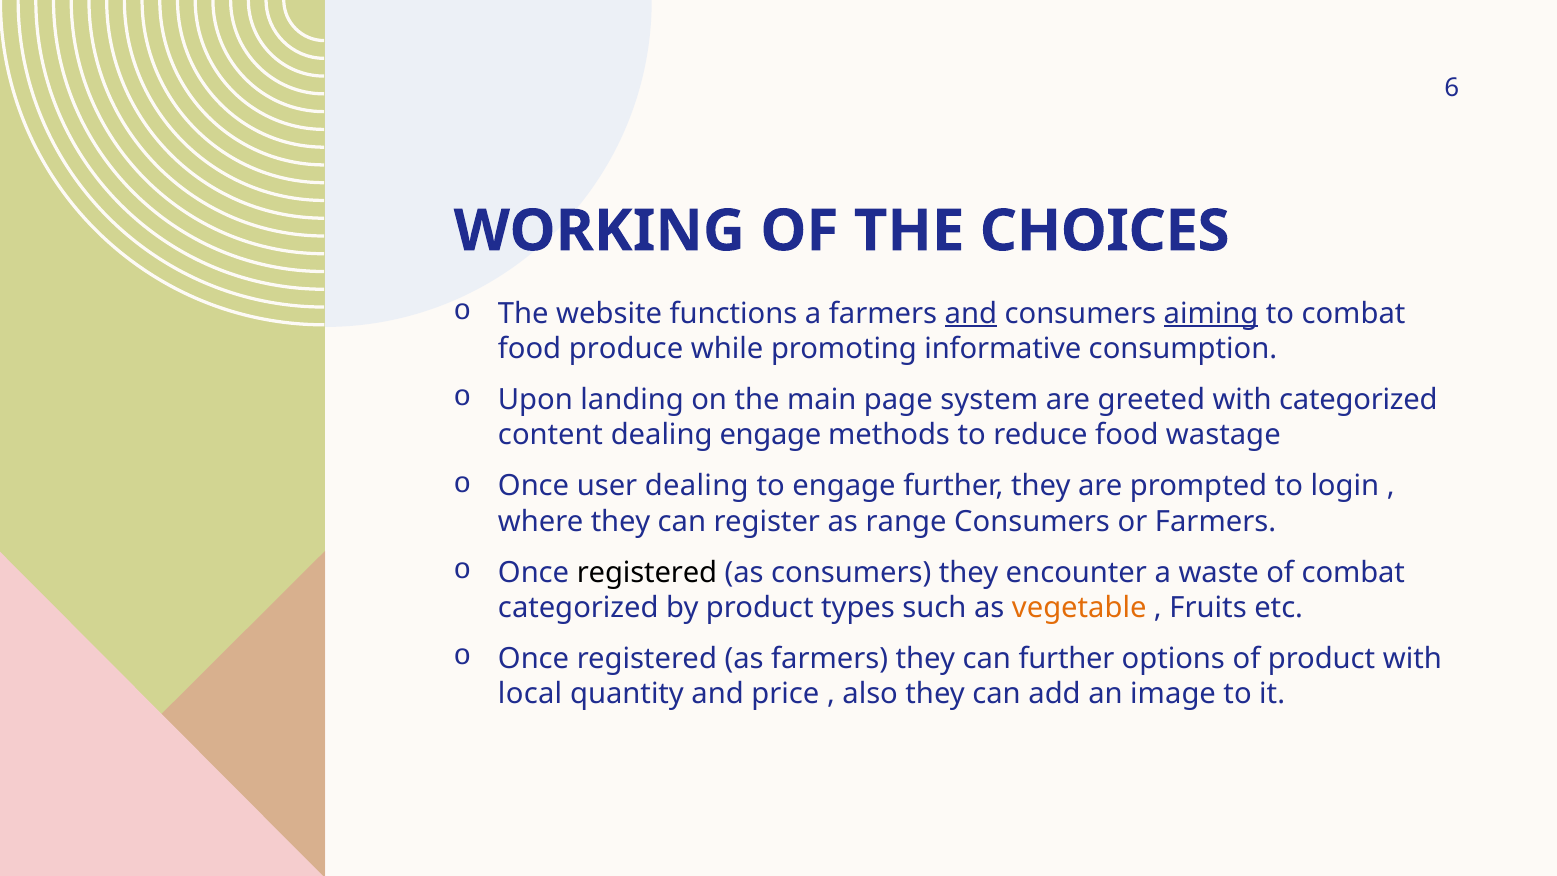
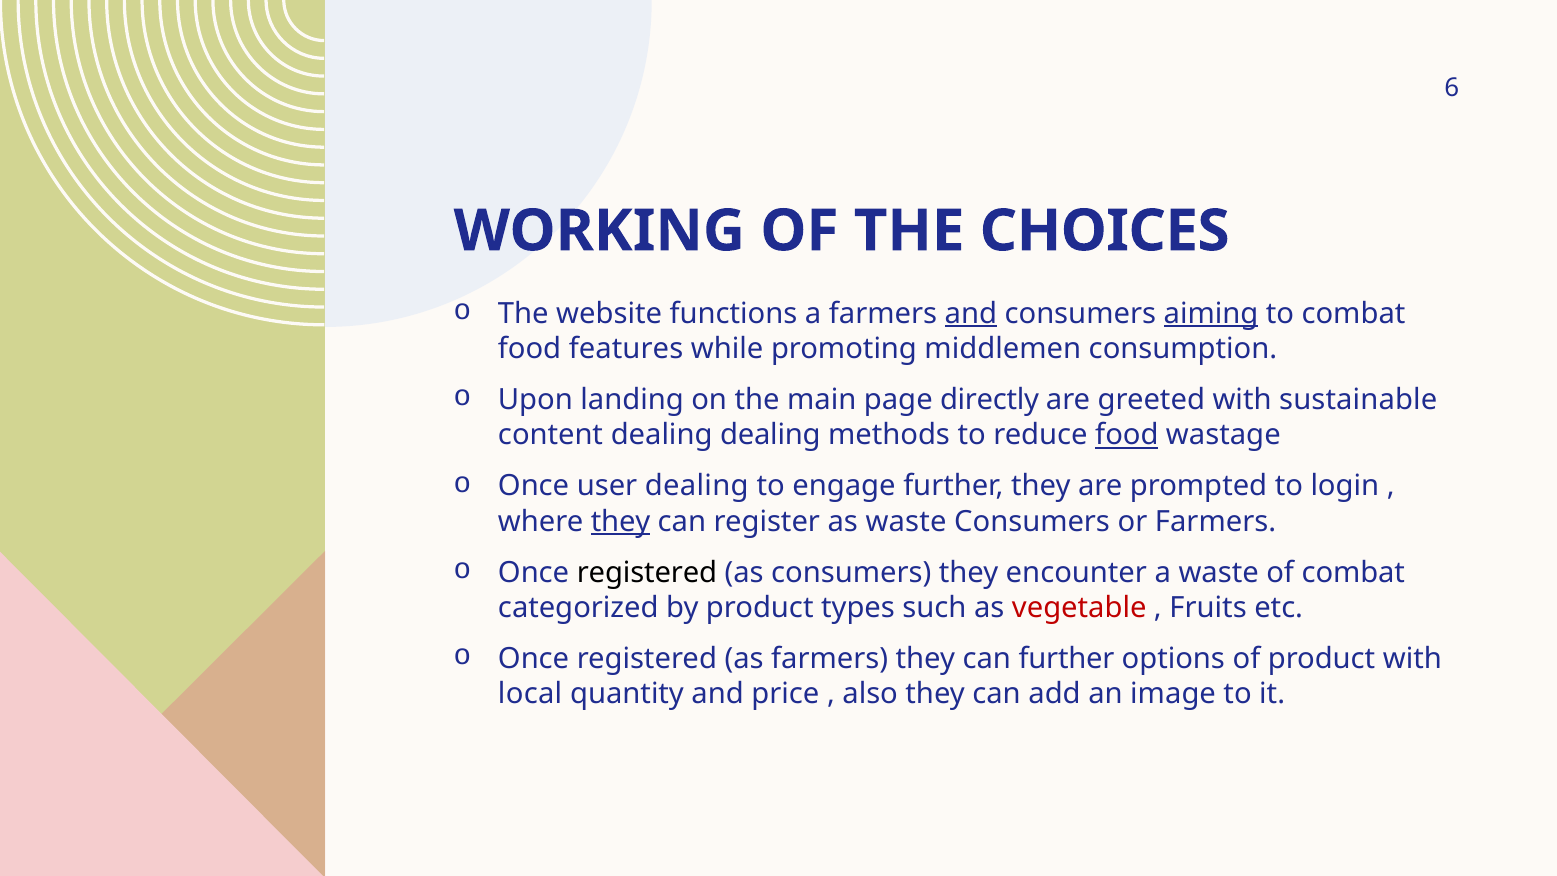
produce: produce -> features (626, 349)
informative: informative -> middlemen (1003, 349)
system: system -> directly (989, 400)
with categorized: categorized -> sustainable (1358, 400)
dealing engage: engage -> dealing (770, 435)
food underline: none -> present (1127, 435)
they underline: none -> present (621, 521)
as range: range -> waste (906, 521)
vegetable colour: orange -> red (1079, 608)
